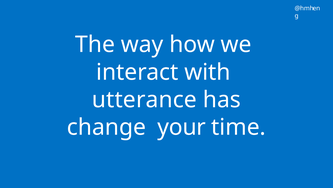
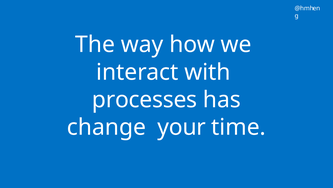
utterance: utterance -> processes (145, 99)
